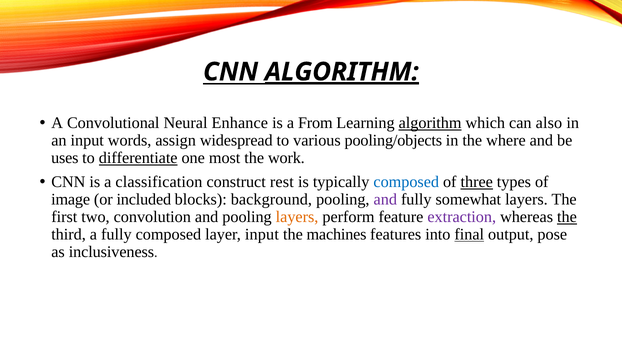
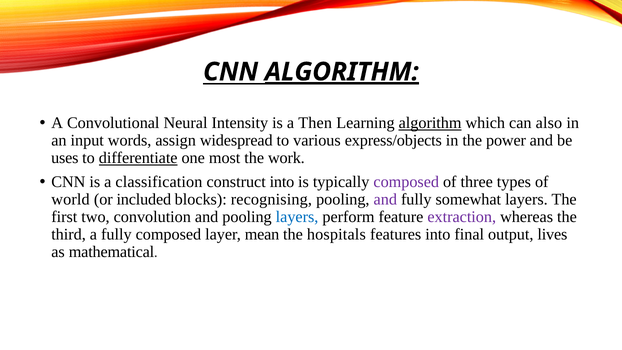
Enhance: Enhance -> Intensity (240, 123)
From: From -> Then (315, 123)
pooling/objects: pooling/objects -> express/objects (393, 140)
where: where -> power (506, 140)
construct rest: rest -> into (282, 182)
composed colour: blue -> purple (406, 182)
three underline: present -> none (477, 182)
image: image -> world (71, 199)
background: background -> recognising (271, 199)
layers colour: orange -> blue (297, 217)
the underline: present -> none (567, 217)
layer input: input -> mean (262, 234)
machines: machines -> hospitals (336, 234)
final underline: present -> none (469, 234)
pose: pose -> lives (552, 234)
inclusiveness: inclusiveness -> mathematical (111, 252)
